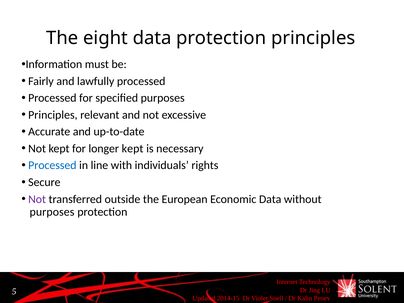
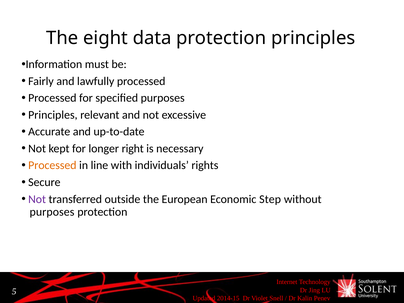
longer kept: kept -> right (133, 149)
Processed colour: blue -> orange (52, 165)
Economic Data: Data -> Step (270, 199)
